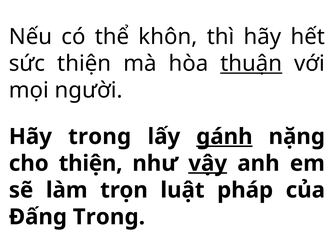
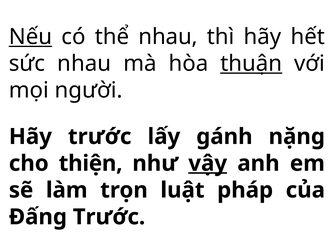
Nếu underline: none -> present (30, 37)
thể khôn: khôn -> nhau (168, 37)
sức thiện: thiện -> nhau (84, 63)
Hãy trong: trong -> trước (100, 136)
gánh underline: present -> none (224, 136)
Đấng Trong: Trong -> Trước (109, 217)
